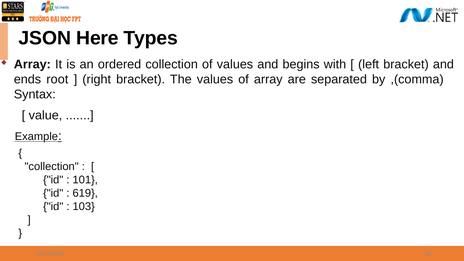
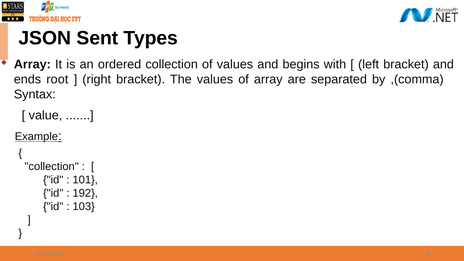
Here: Here -> Sent (97, 38)
619: 619 -> 192 (85, 193)
